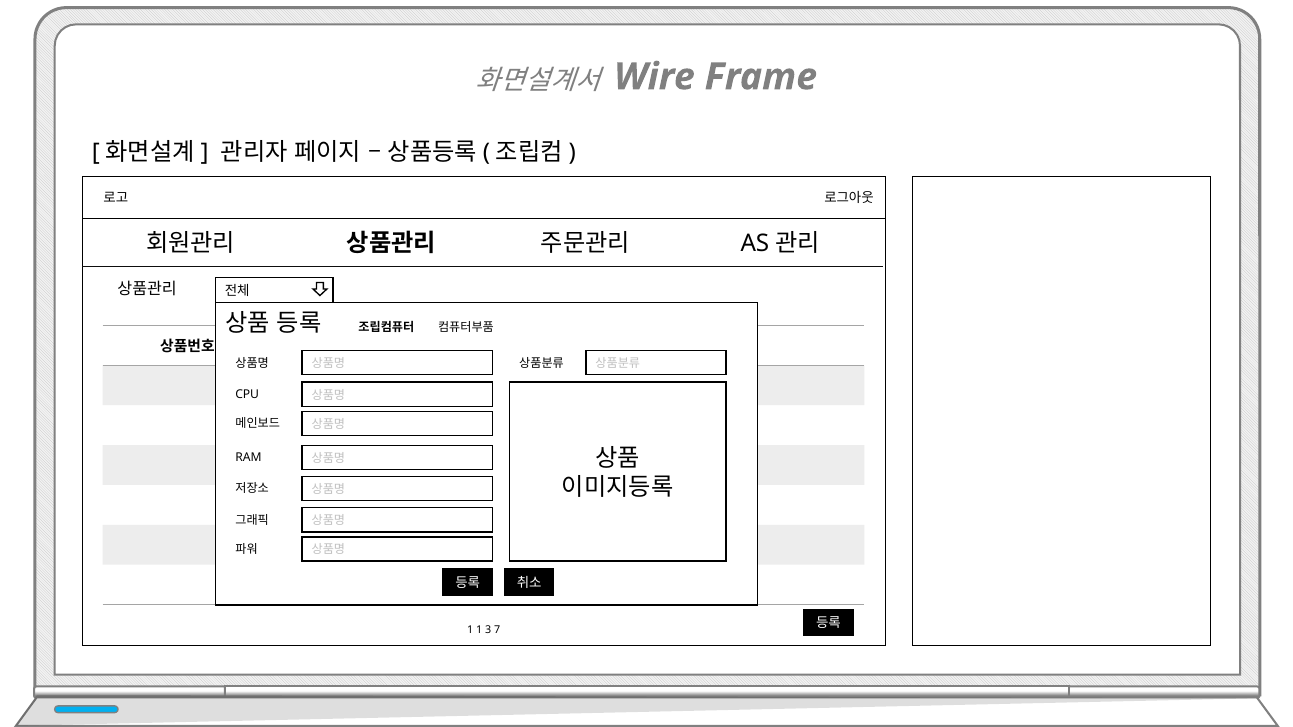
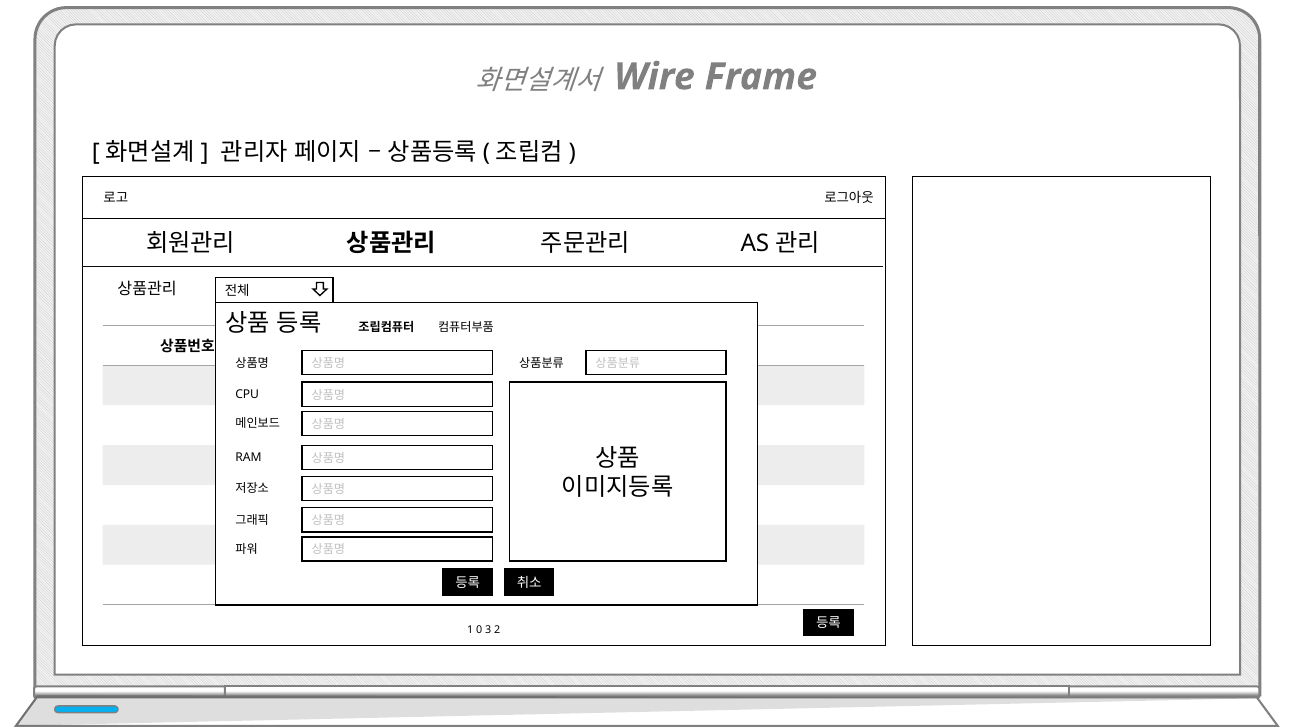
1 1: 1 -> 0 (479, 630)
7: 7 -> 2 (497, 630)
